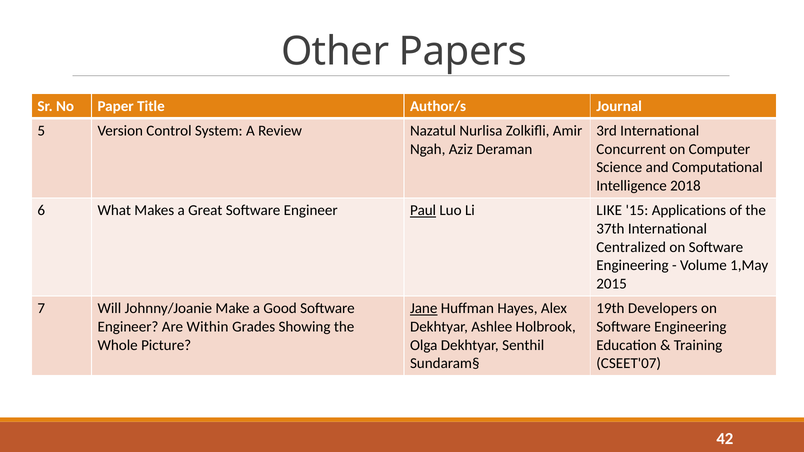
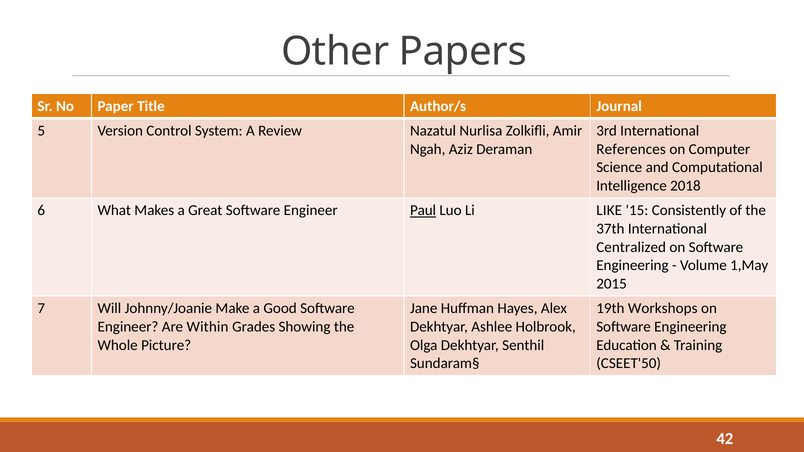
Concurrent: Concurrent -> References (631, 149)
Applications: Applications -> Consistently (689, 210)
Jane underline: present -> none (424, 308)
Developers: Developers -> Workshops (663, 308)
CSEET'07: CSEET'07 -> CSEET'50 (629, 364)
